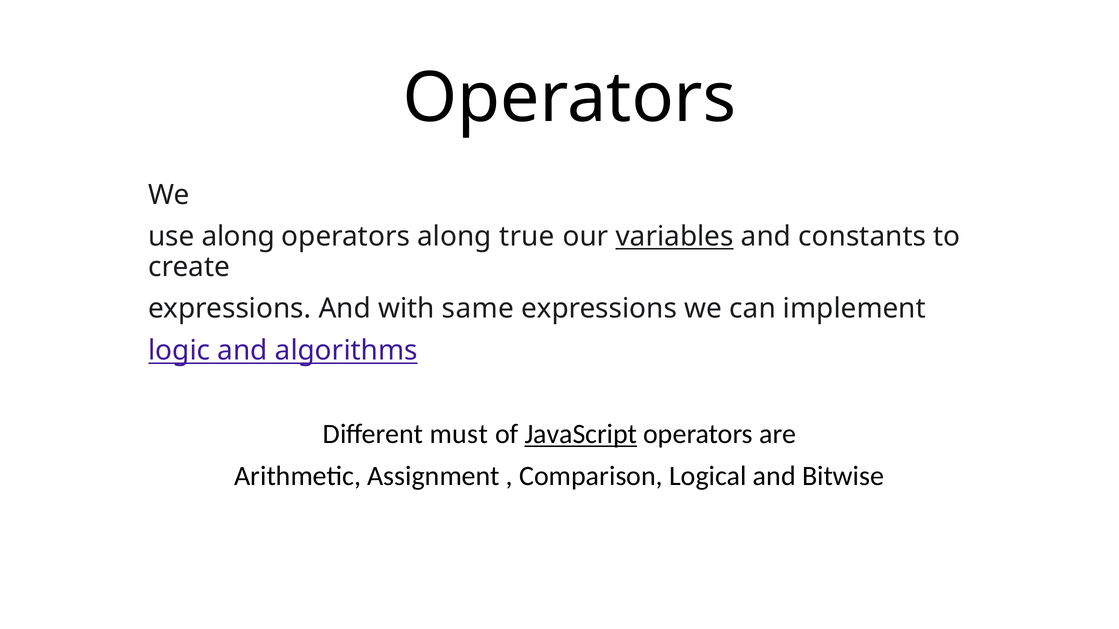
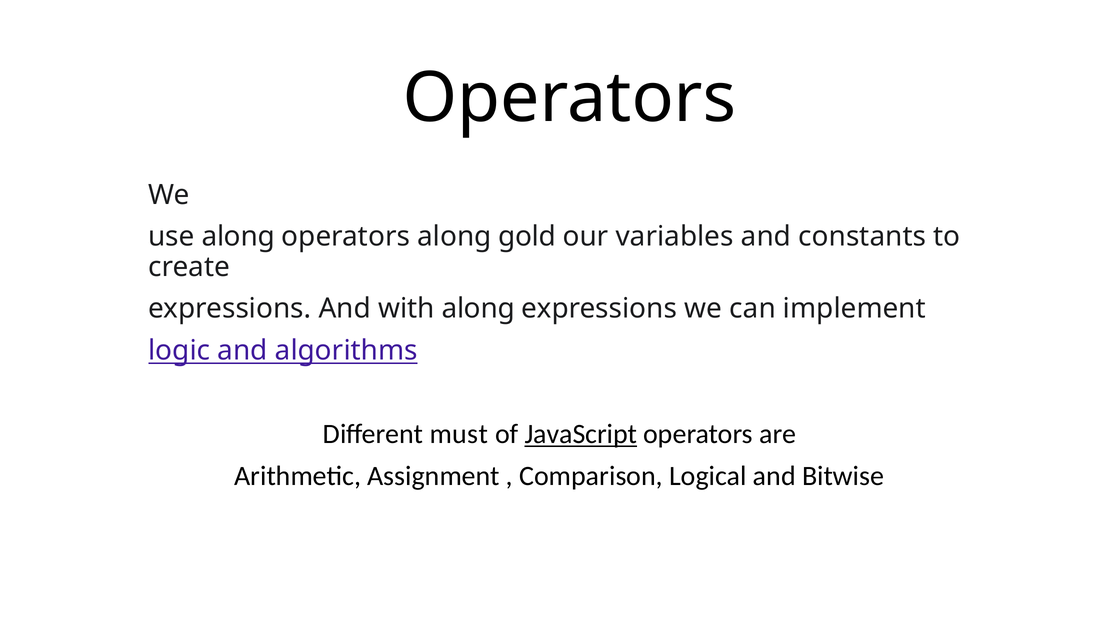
true: true -> gold (527, 237)
variables underline: present -> none (675, 237)
with same: same -> along (478, 309)
